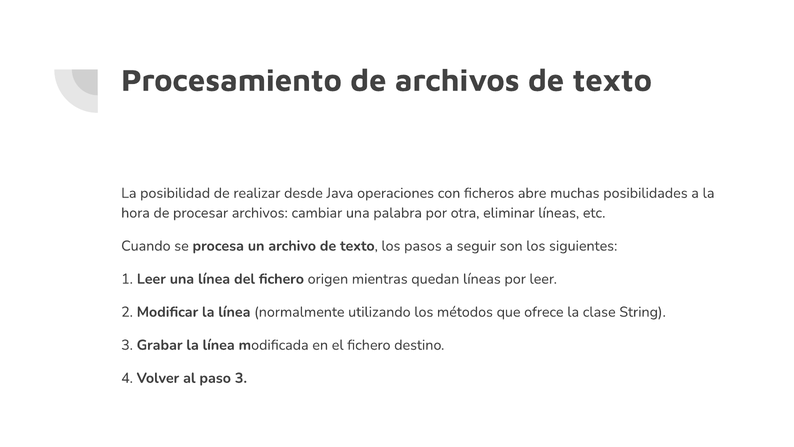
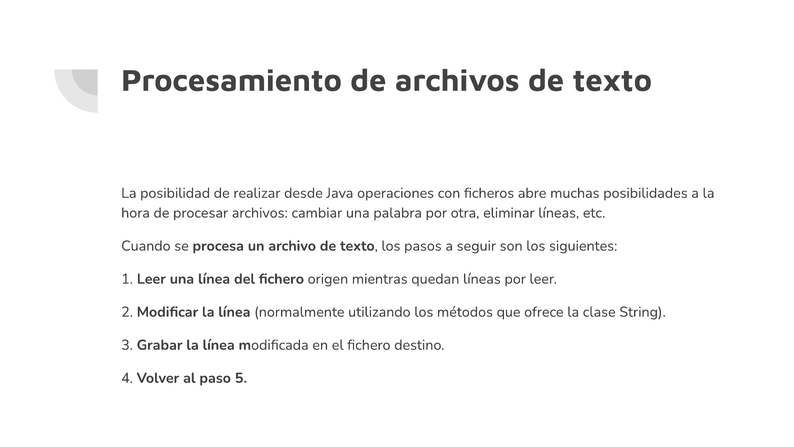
paso 3: 3 -> 5 (241, 378)
